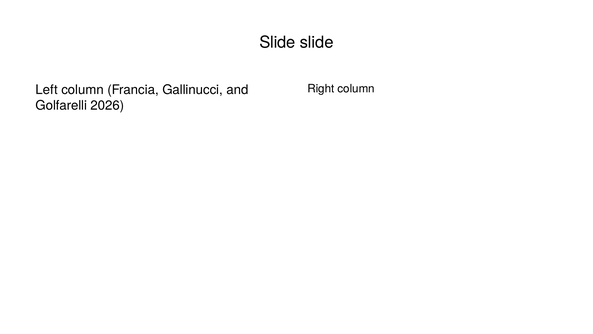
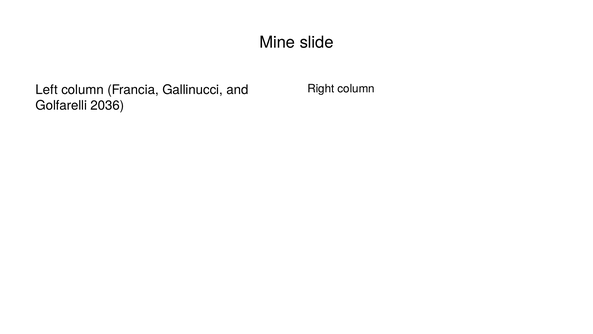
Slide: Slide -> Mine (277, 42)
2026: 2026 -> 2036 (107, 105)
